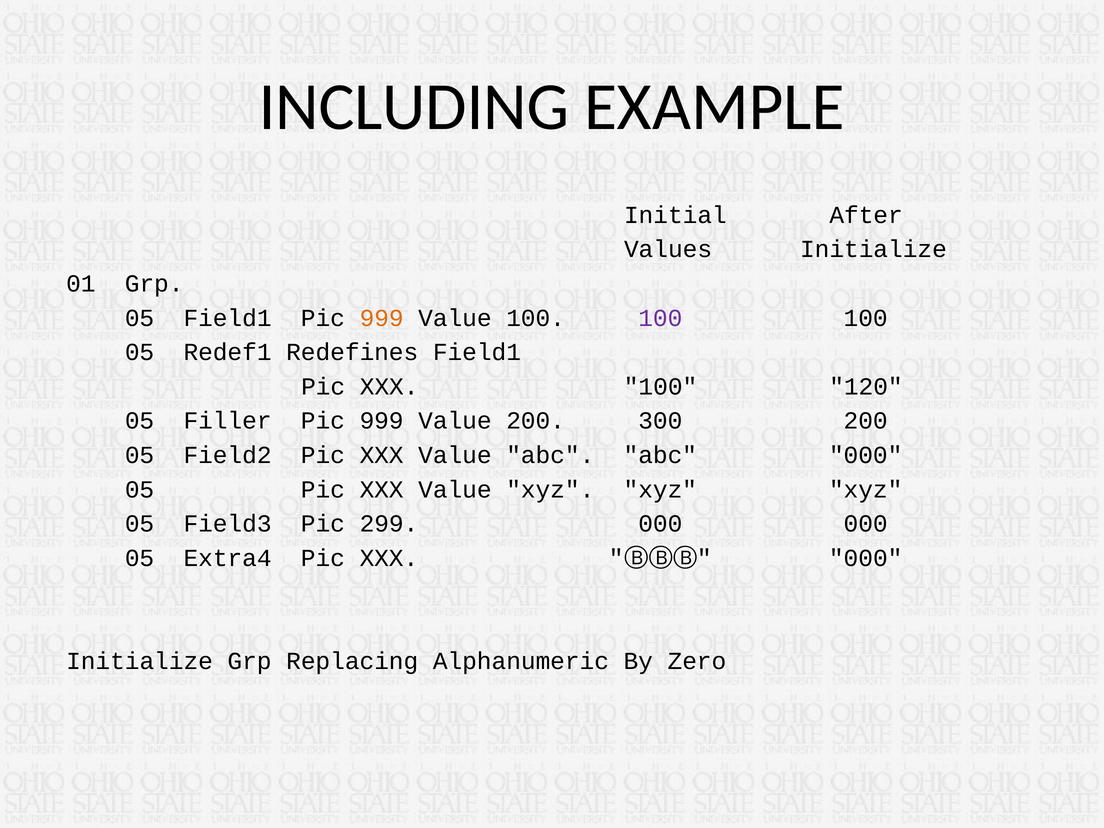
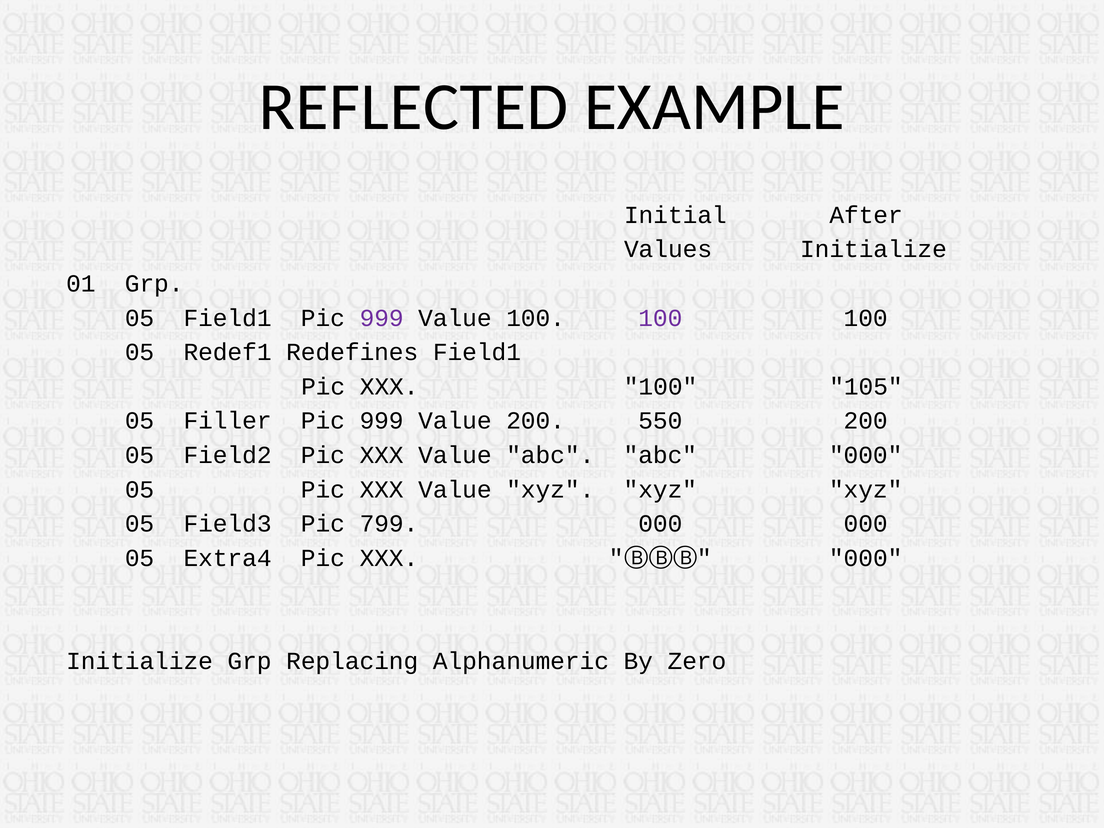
INCLUDING: INCLUDING -> REFLECTED (413, 107)
999 colour: orange -> purple (382, 318)
120: 120 -> 105 (866, 387)
300: 300 -> 550 (660, 421)
299: 299 -> 799 (389, 524)
